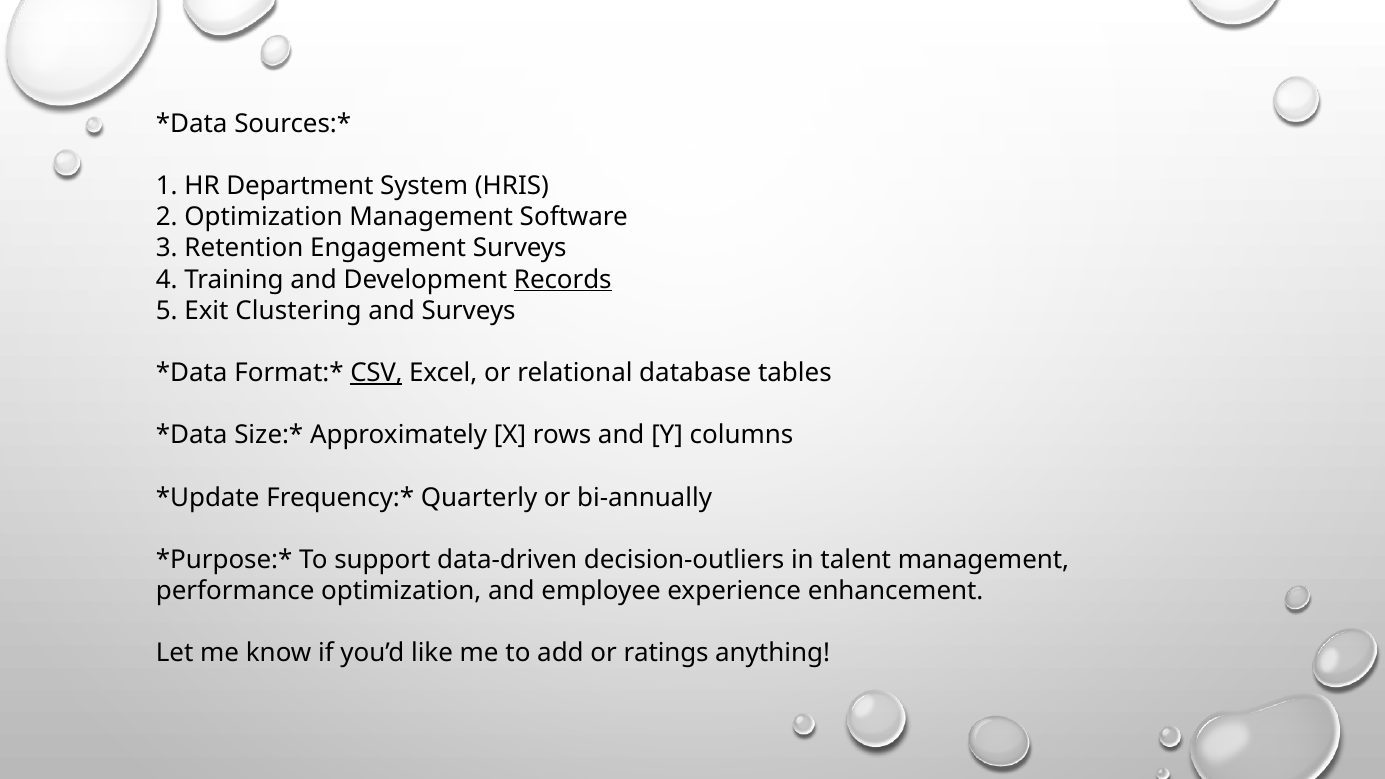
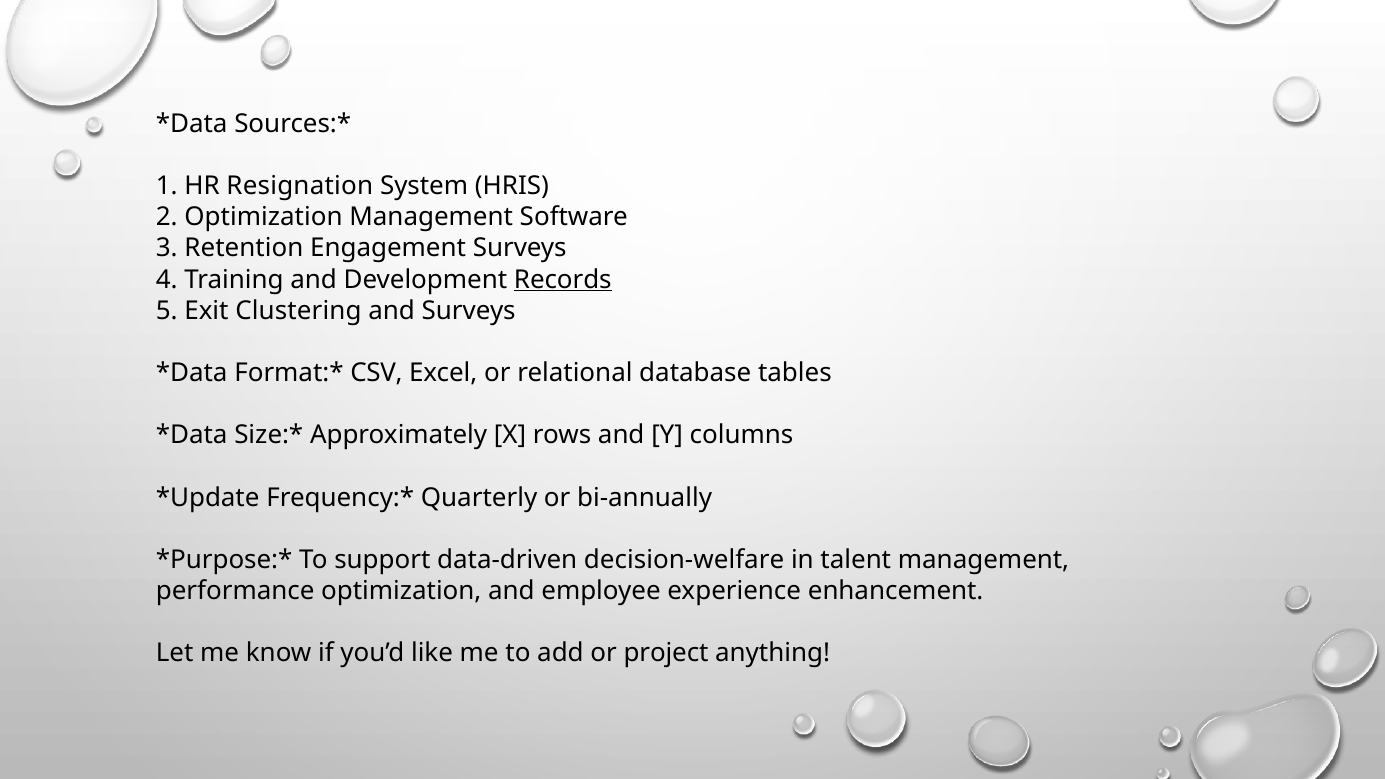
Department: Department -> Resignation (300, 186)
CSV underline: present -> none (376, 373)
decision-outliers: decision-outliers -> decision-welfare (684, 560)
ratings: ratings -> project (666, 653)
